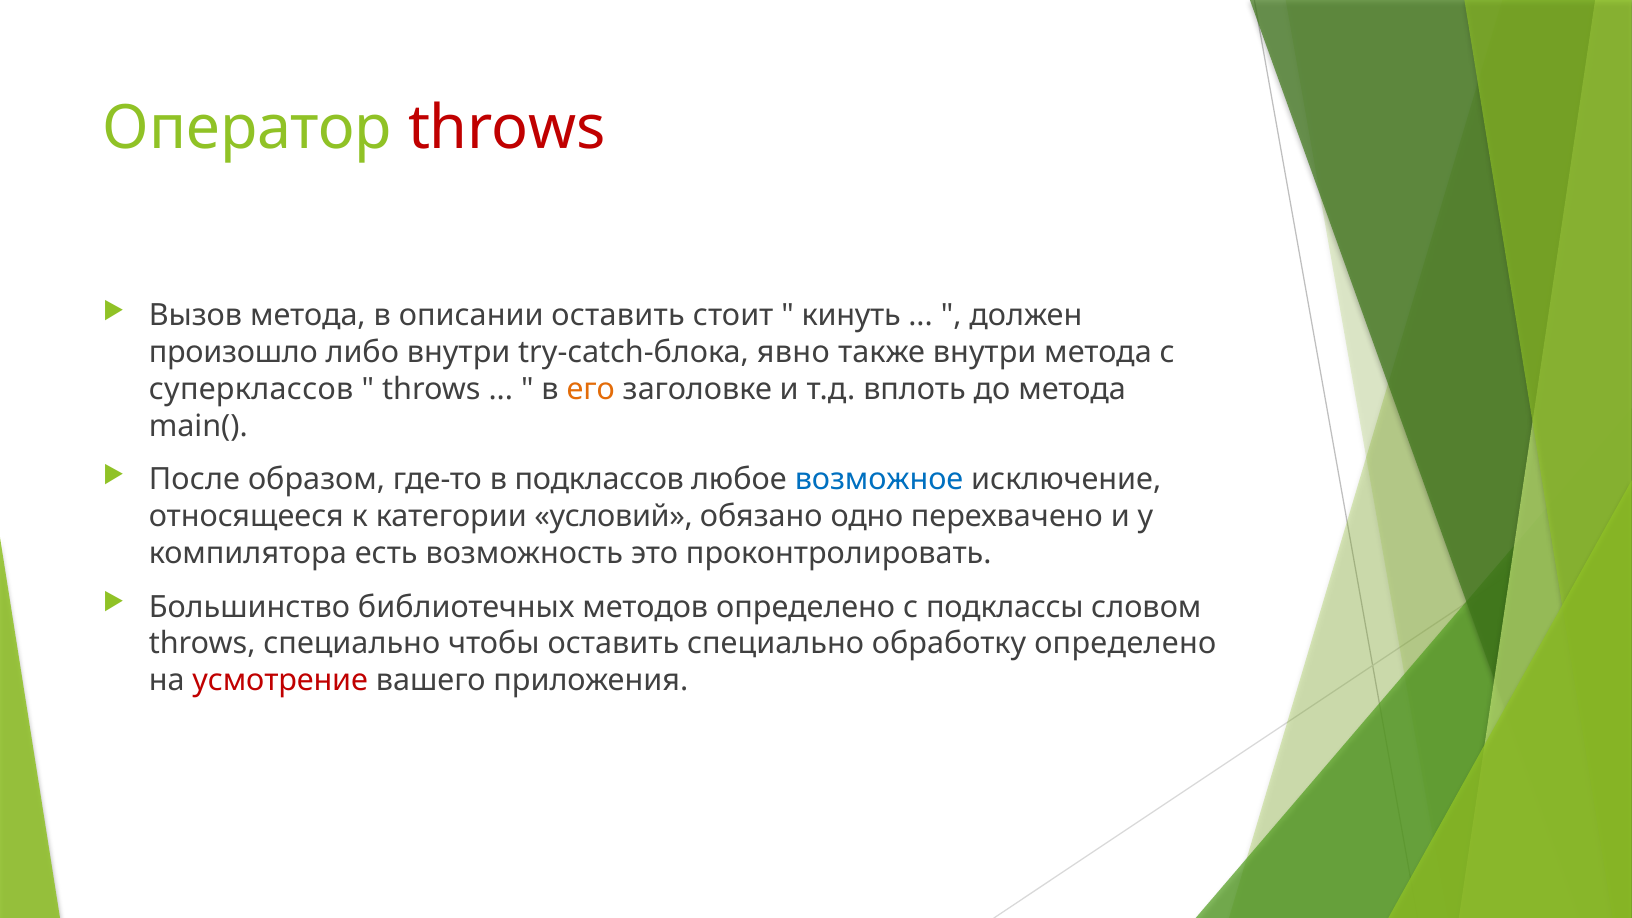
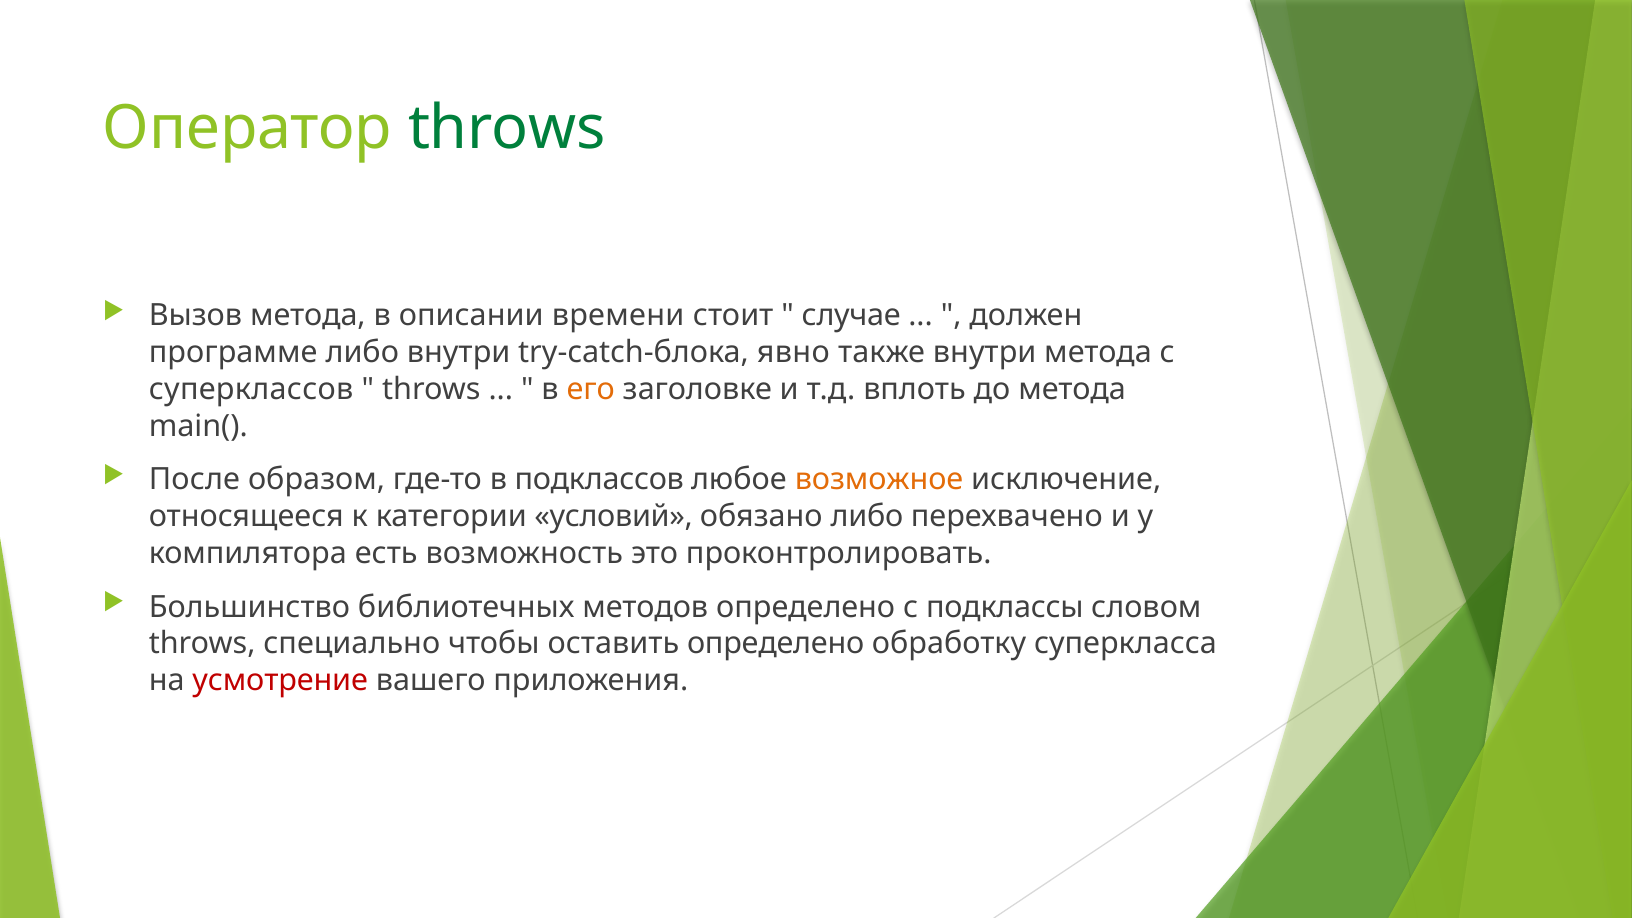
throws colour: red -> green (507, 129)
описании оставить: оставить -> времени (618, 316)
кинуть: кинуть -> случае (851, 316)
произошло: произошло -> программе (233, 353)
возможное colour: blue -> orange (879, 480)
обязано одно: одно -> либо (867, 516)
оставить специально: специально -> определено (776, 644)
обработку определено: определено -> суперкласса (1125, 644)
